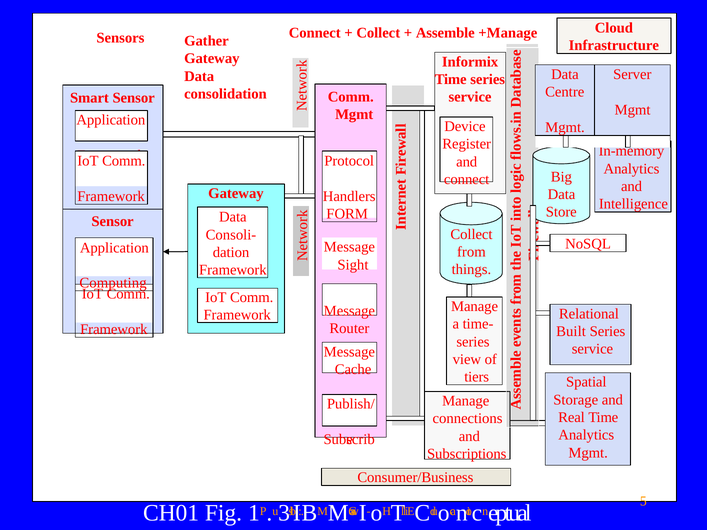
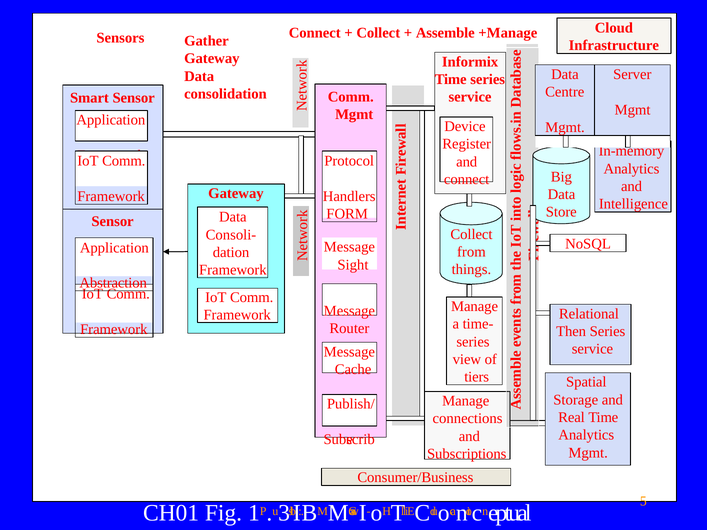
Computing: Computing -> Abstraction (113, 283)
Built: Built -> Then (571, 332)
